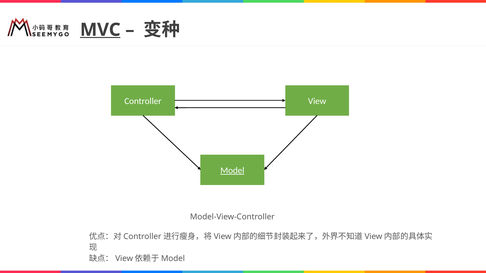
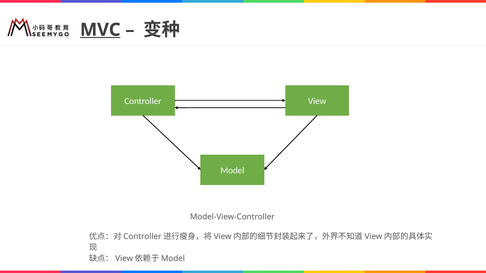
Model underline: present -> none (232, 171)
